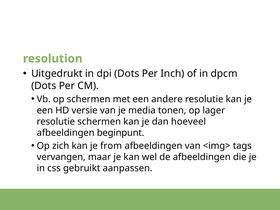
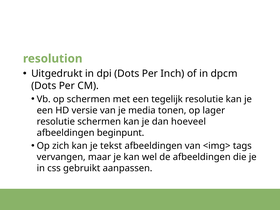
andere: andere -> tegelijk (167, 99)
from: from -> tekst (111, 146)
